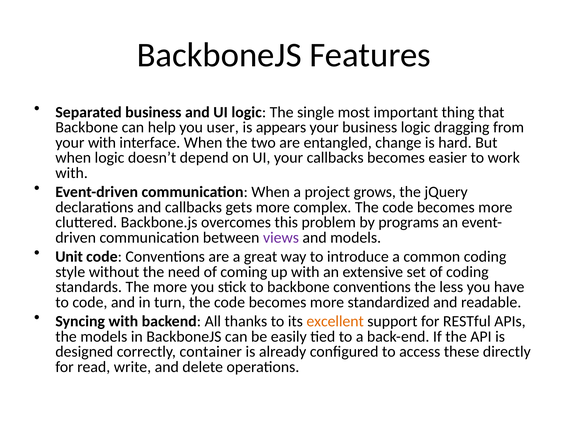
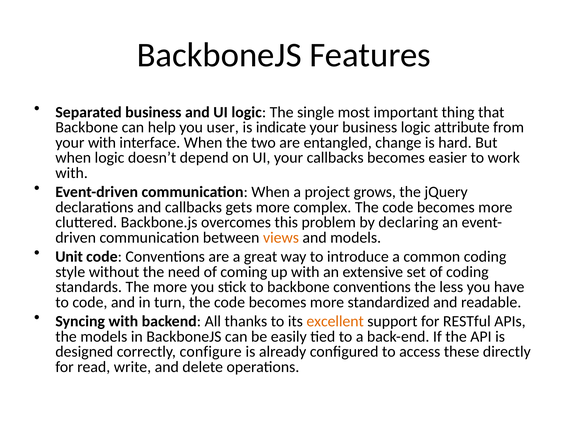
appears: appears -> indicate (281, 127)
dragging: dragging -> attribute (462, 127)
programs: programs -> declaring (408, 222)
views colour: purple -> orange (281, 238)
container: container -> configure (211, 352)
